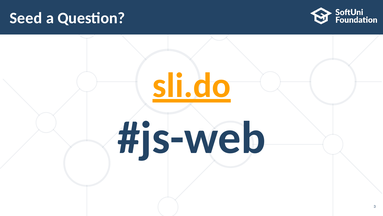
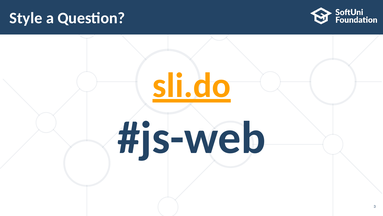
Seed: Seed -> Style (26, 18)
